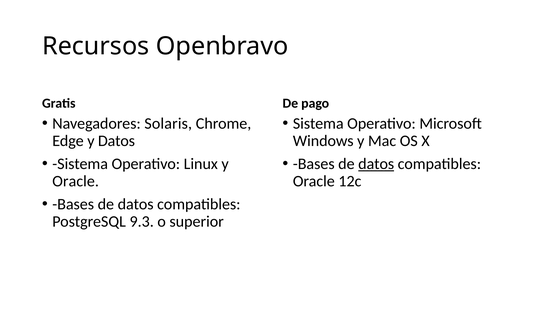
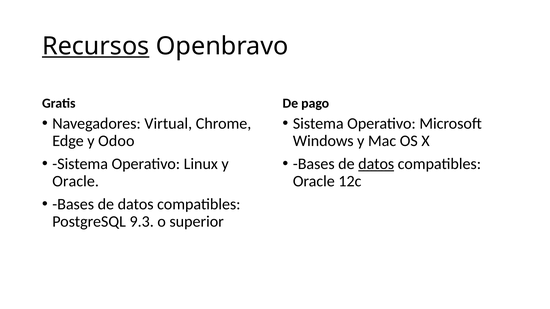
Recursos underline: none -> present (96, 46)
Solaris: Solaris -> Virtual (168, 124)
y Datos: Datos -> Odoo (116, 141)
